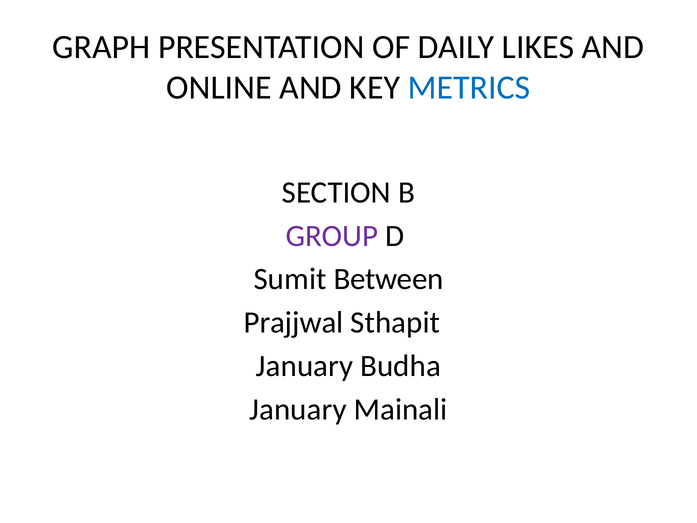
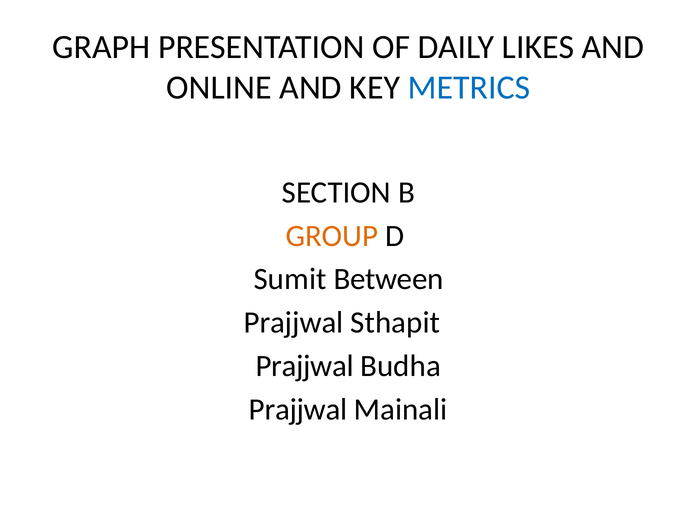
GROUP colour: purple -> orange (332, 236)
January: January -> Prajjwal (305, 366)
January: January -> Prajjwal (298, 409)
